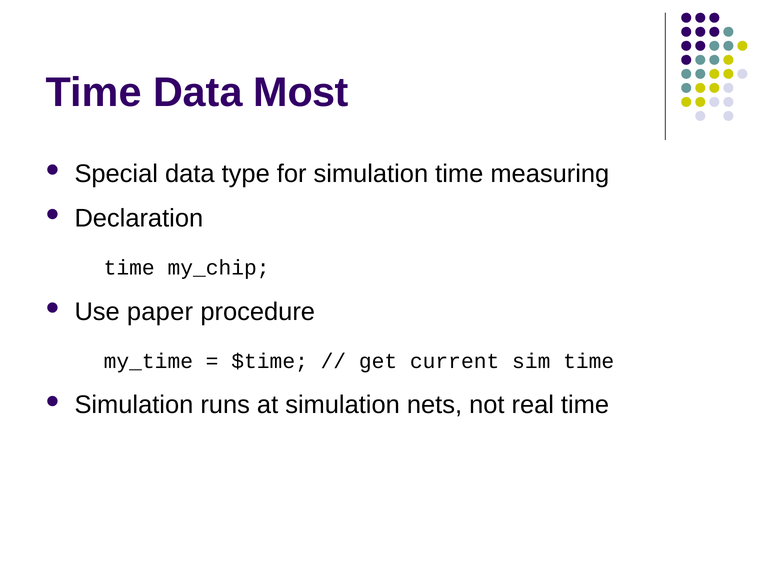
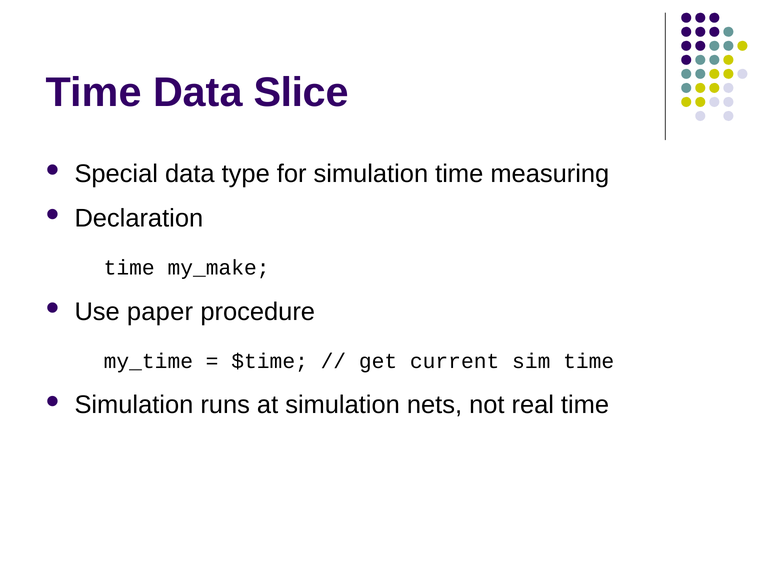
Most: Most -> Slice (301, 93)
my_chip: my_chip -> my_make (219, 268)
